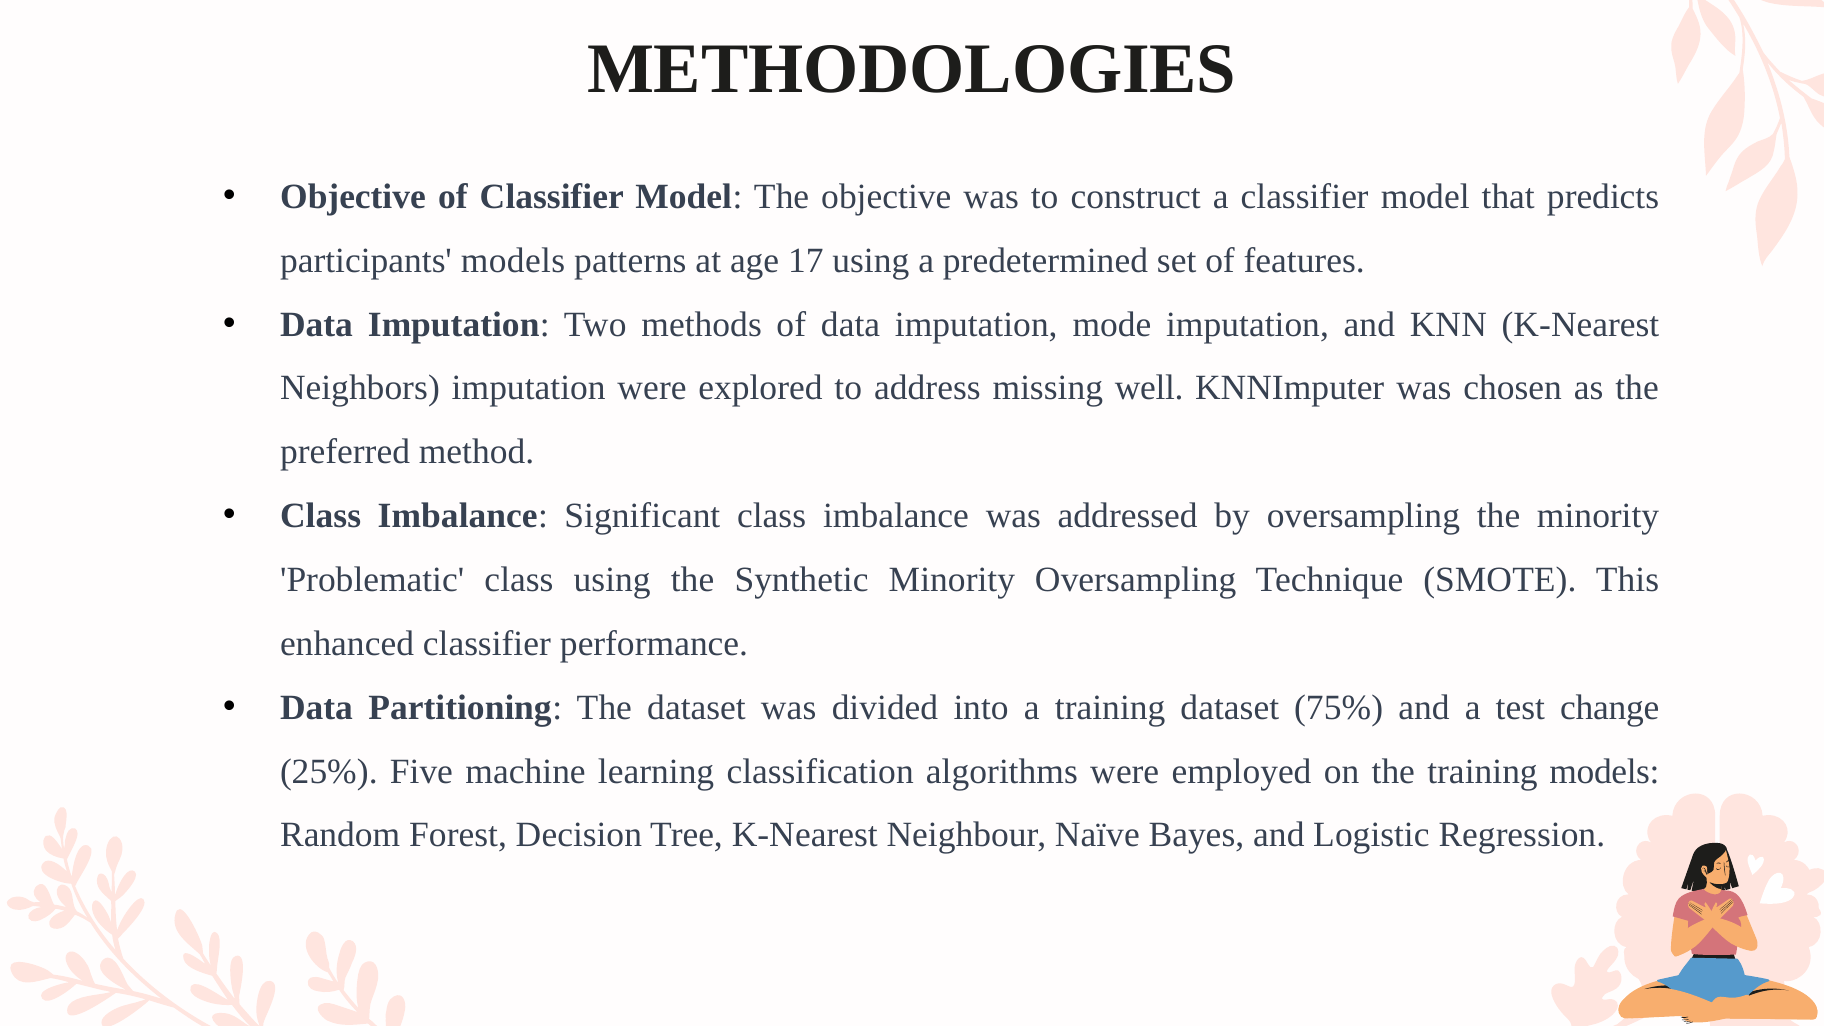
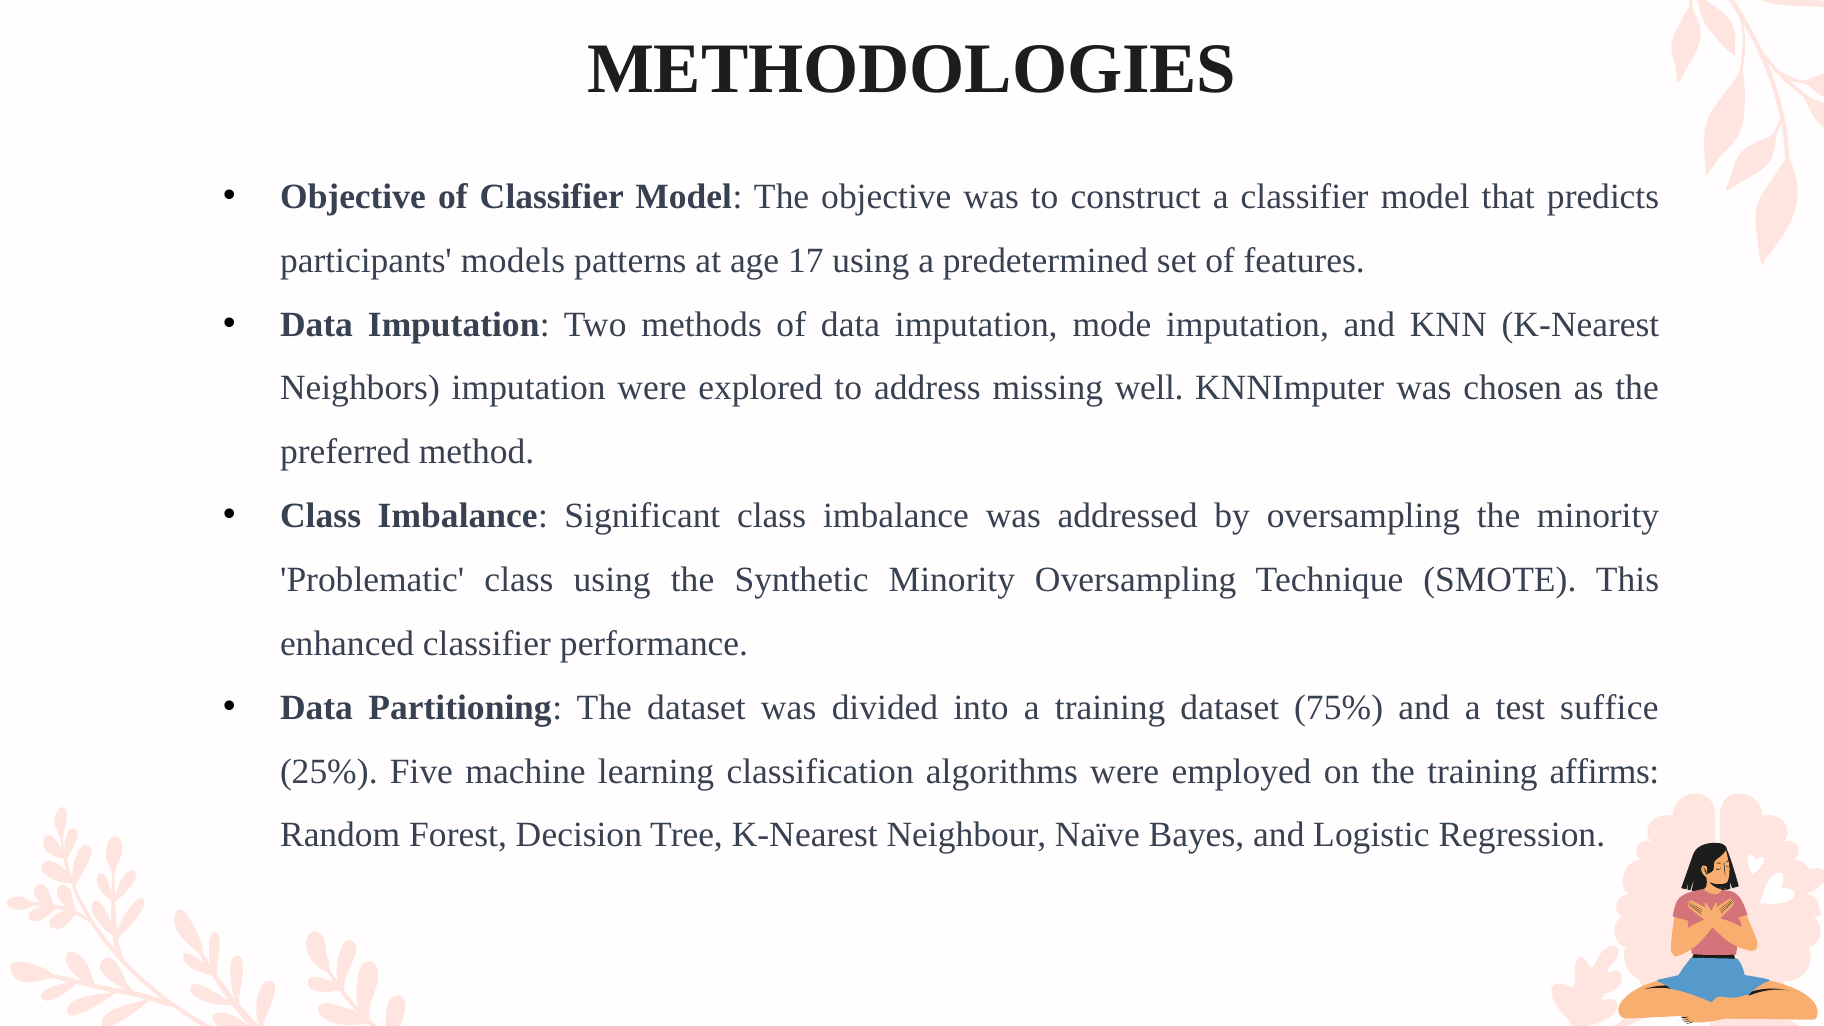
change: change -> suffice (1609, 707)
training models: models -> affirms (1604, 771)
